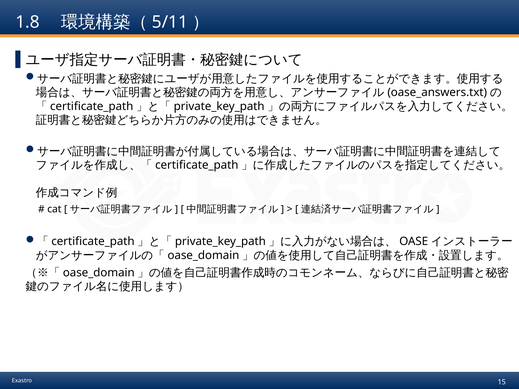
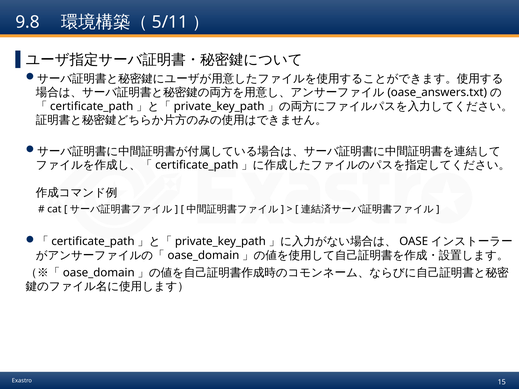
1.8: 1.8 -> 9.8 (28, 22)
